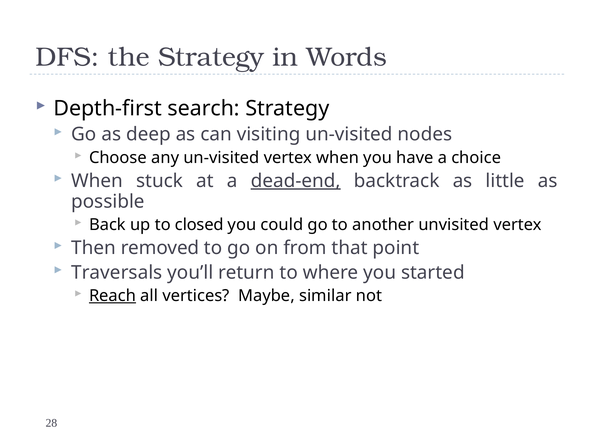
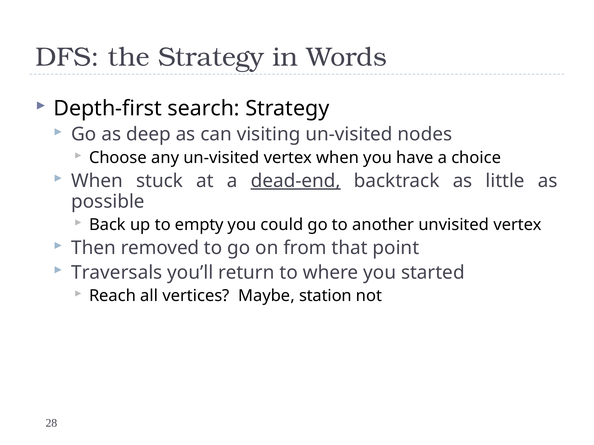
closed: closed -> empty (199, 225)
Reach underline: present -> none (112, 296)
similar: similar -> station (325, 296)
